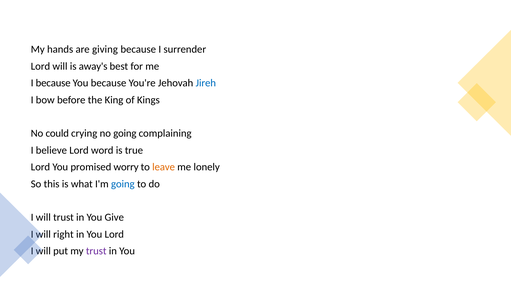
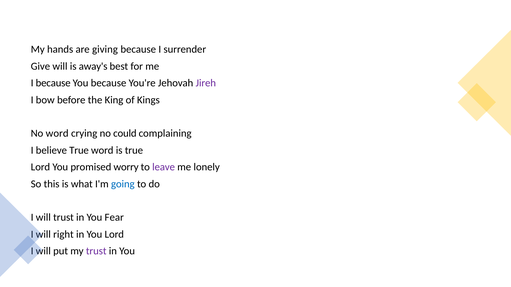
Lord: Lord -> Give (40, 66)
Jireh colour: blue -> purple (206, 83)
No could: could -> word (57, 134)
no going: going -> could (125, 134)
believe Lord: Lord -> True (79, 150)
leave colour: orange -> purple (164, 167)
Give: Give -> Fear (114, 218)
